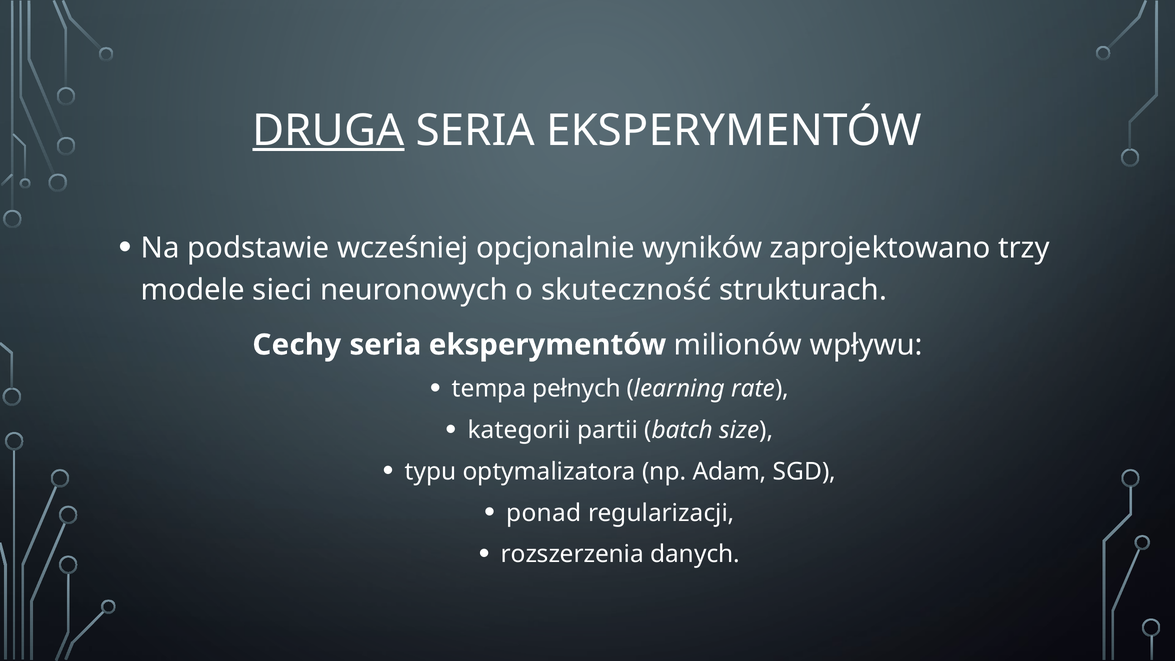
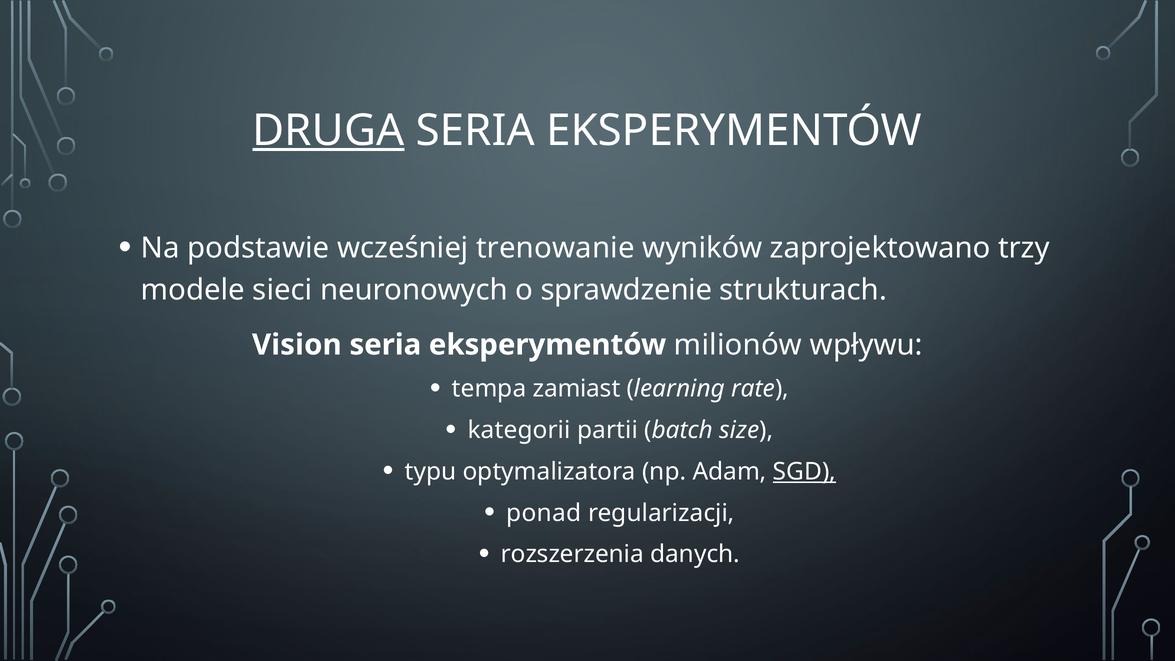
opcjonalnie: opcjonalnie -> trenowanie (555, 248)
skuteczność: skuteczność -> sprawdzenie (626, 290)
Cechy: Cechy -> Vision (297, 345)
pełnych: pełnych -> zamiast (577, 389)
SGD underline: none -> present (804, 472)
